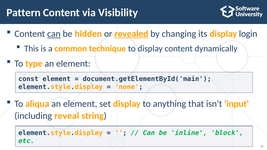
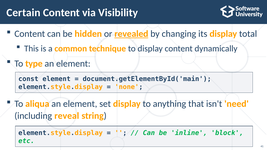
Pattern: Pattern -> Certain (24, 13)
can underline: present -> none (54, 34)
login: login -> total (248, 34)
input: input -> need (237, 104)
